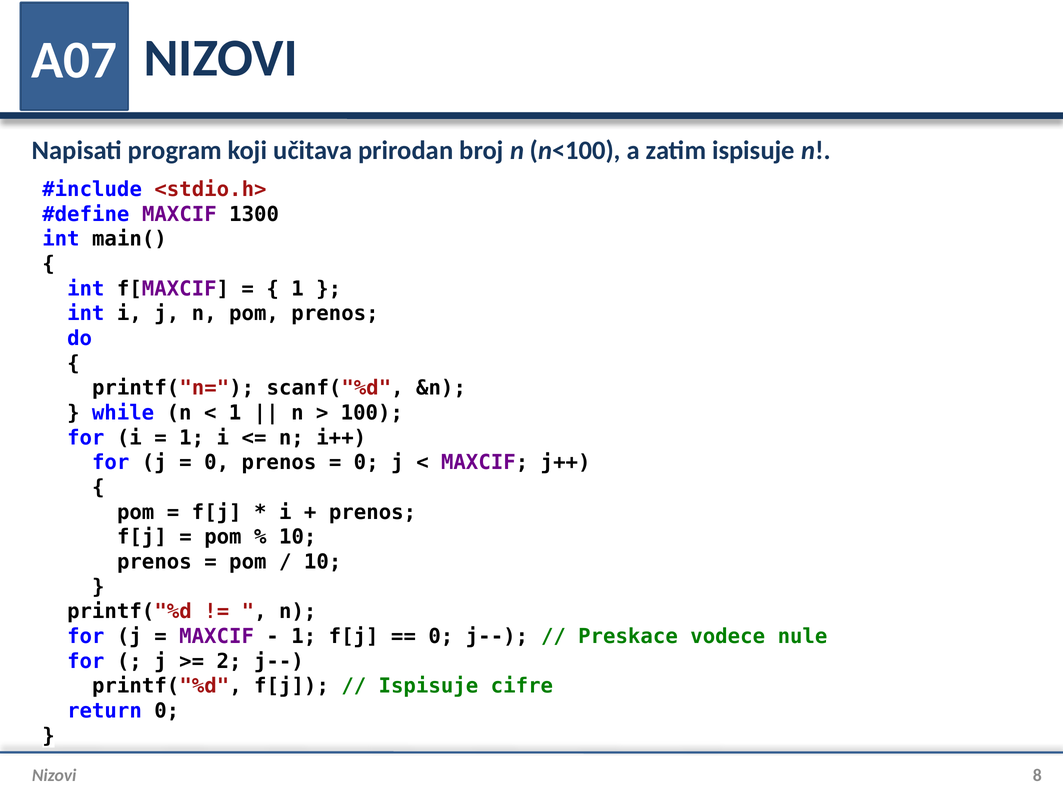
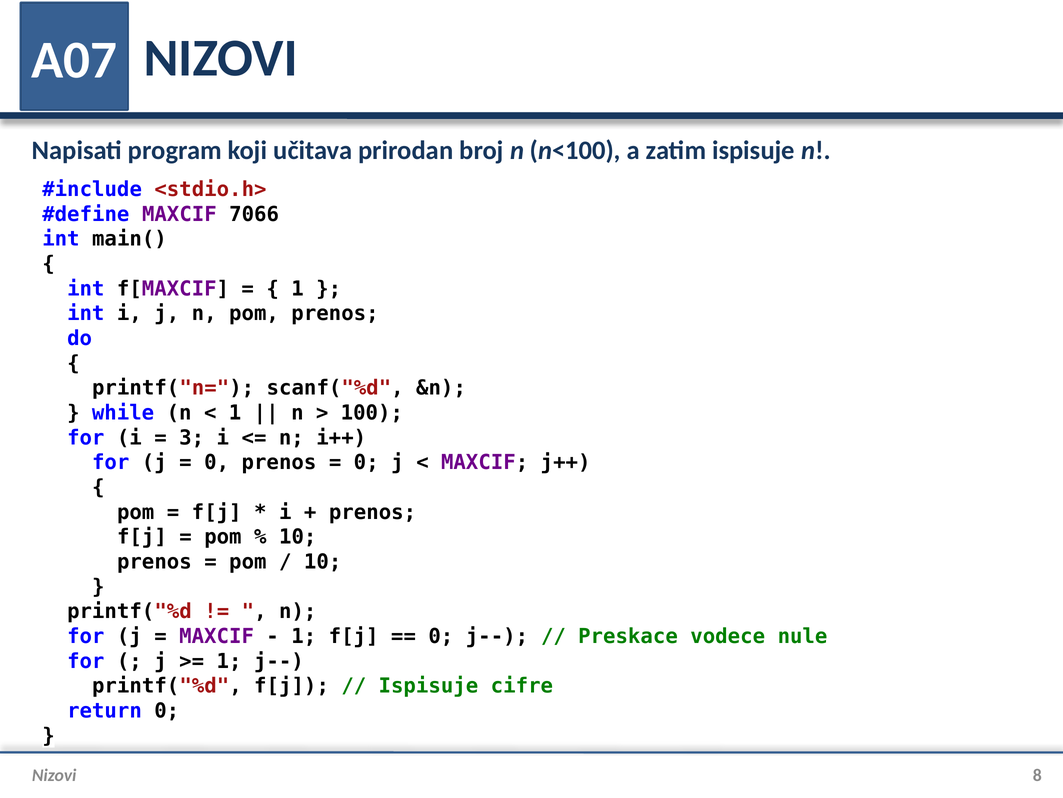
1300: 1300 -> 7066 (254, 214)
1: 1 -> 3 (192, 437)
2: 2 -> 1 (229, 661)
